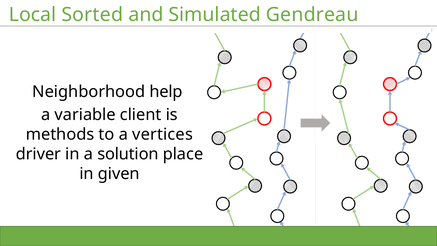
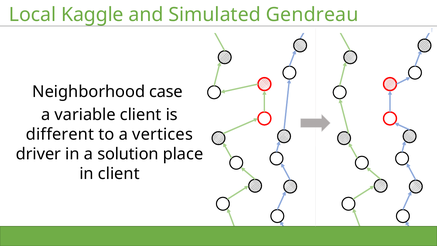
Sorted: Sorted -> Kaggle (92, 15)
help: help -> case (166, 92)
methods: methods -> different (60, 134)
in given: given -> client (119, 174)
